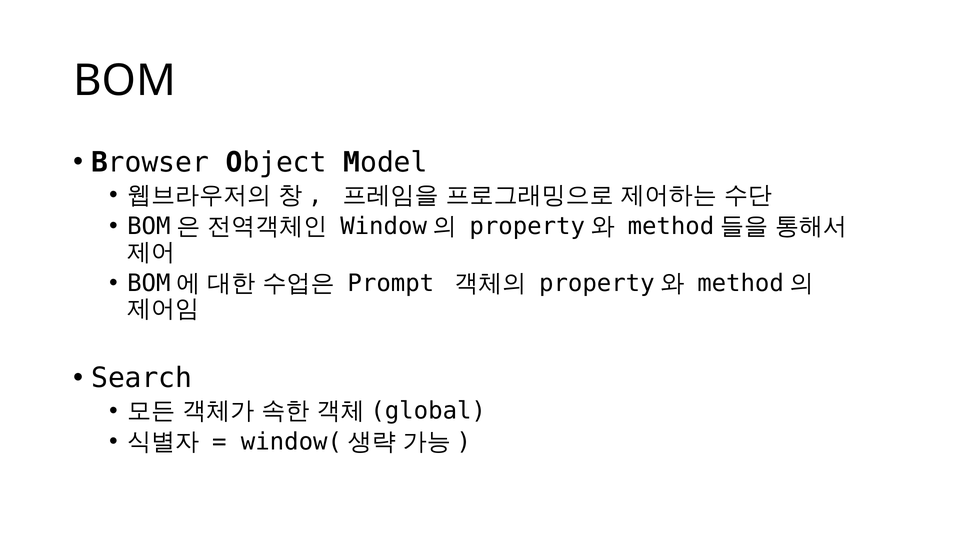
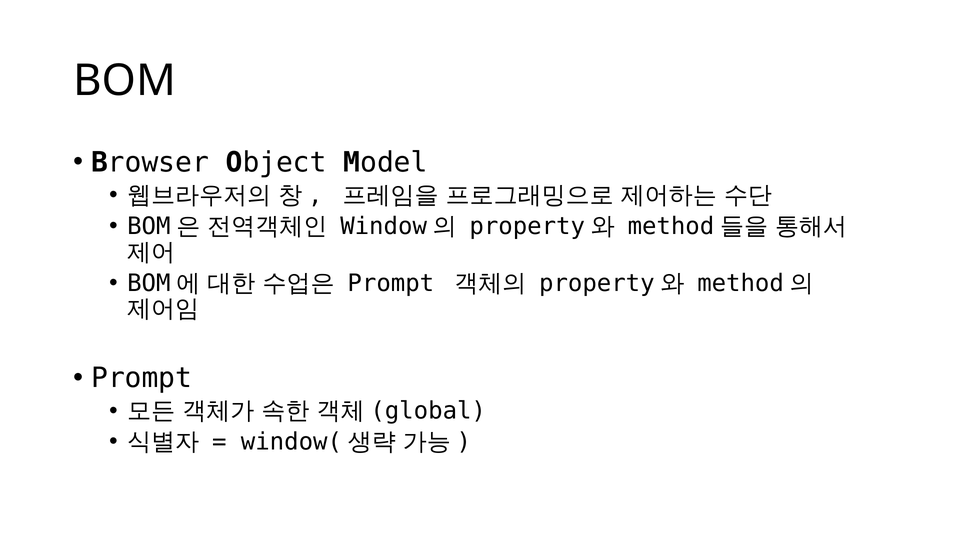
Search: Search -> Prompt (142, 378)
